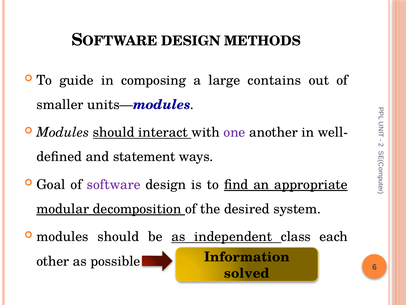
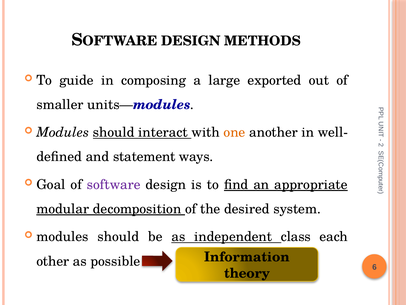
contains: contains -> exported (275, 80)
one colour: purple -> orange (235, 132)
solved: solved -> theory (247, 273)
